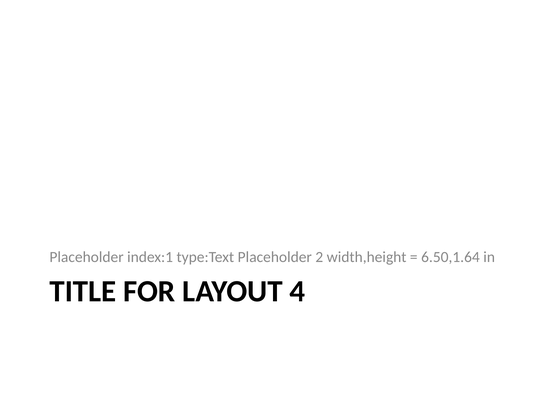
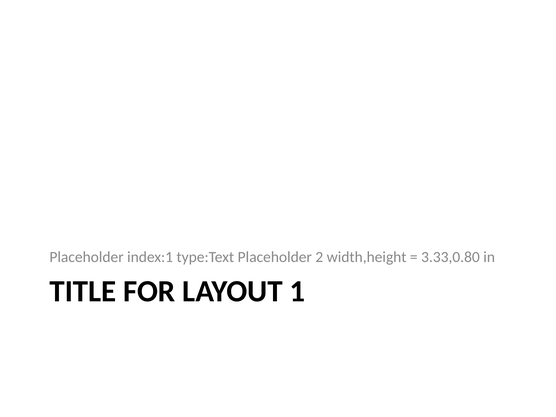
6.50,1.64: 6.50,1.64 -> 3.33,0.80 (450, 257)
4: 4 -> 1 (297, 291)
